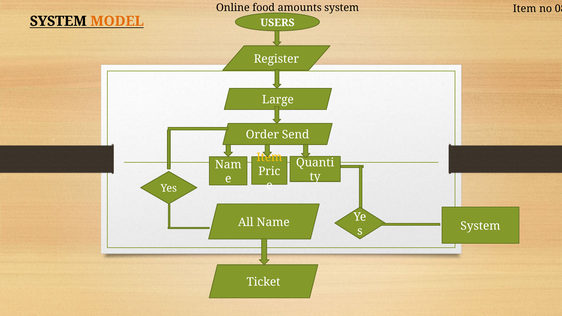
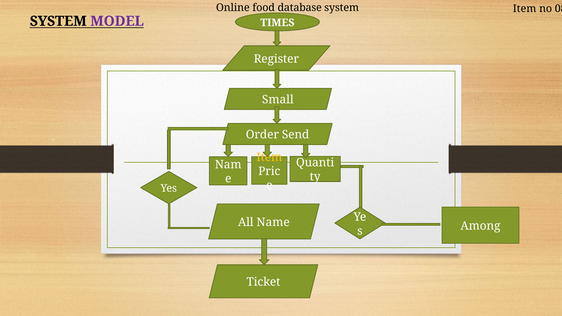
amounts: amounts -> database (300, 8)
MODEL colour: orange -> purple (117, 21)
USERS: USERS -> TIMES (277, 23)
Large: Large -> Small (278, 100)
System: System -> Among (480, 226)
